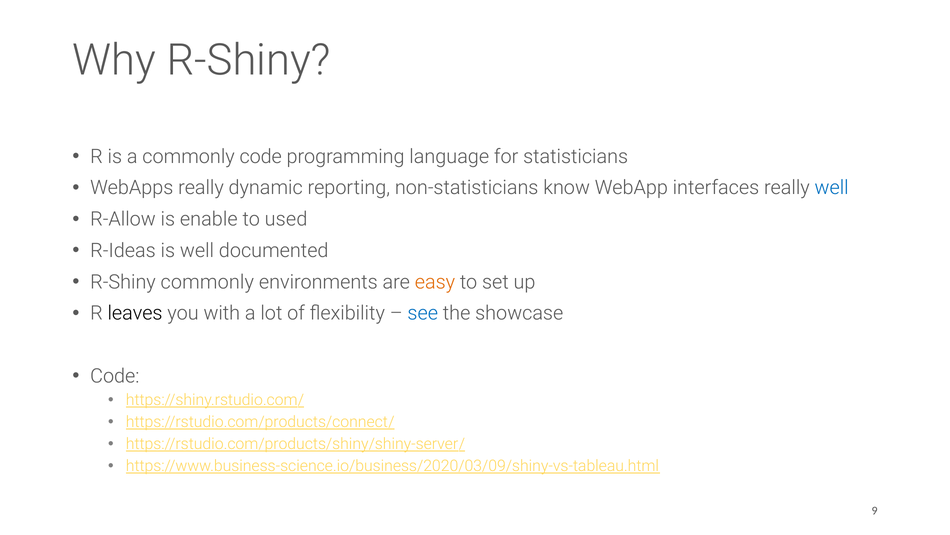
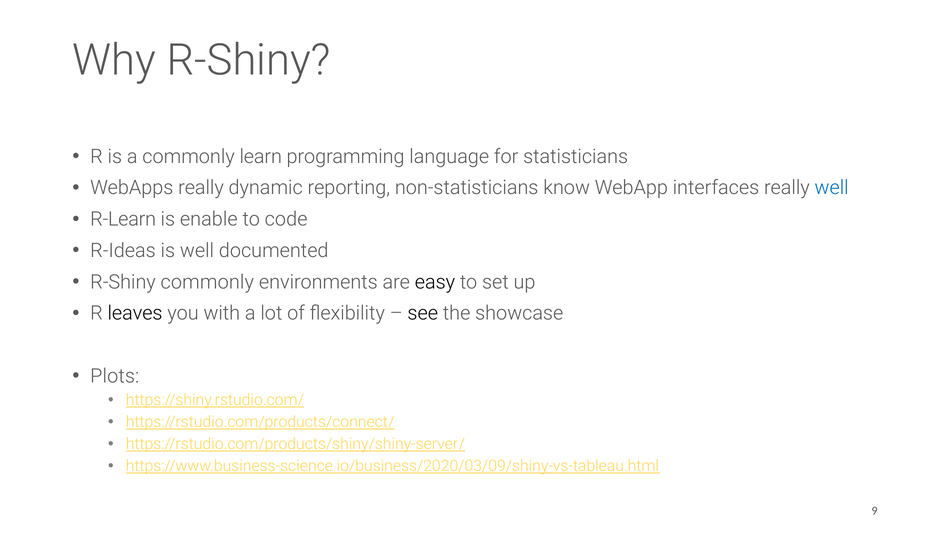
commonly code: code -> learn (261, 156)
R-Allow: R-Allow -> R-Learn (123, 219)
used: used -> code (286, 219)
easy colour: orange -> black (435, 282)
see colour: blue -> black (423, 313)
Code: Code -> Plots (115, 376)
